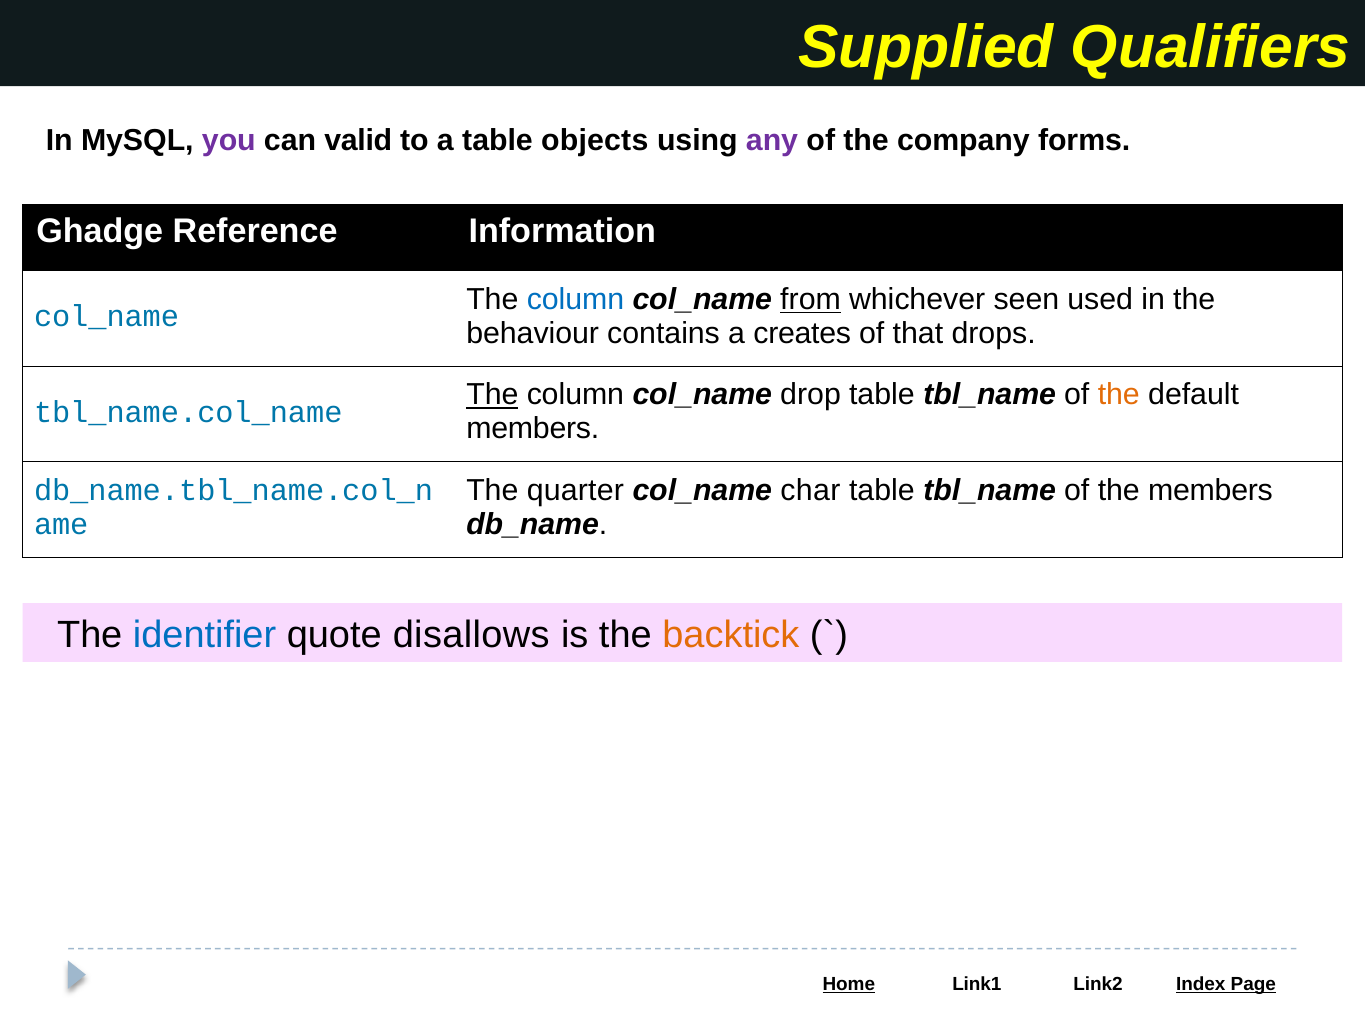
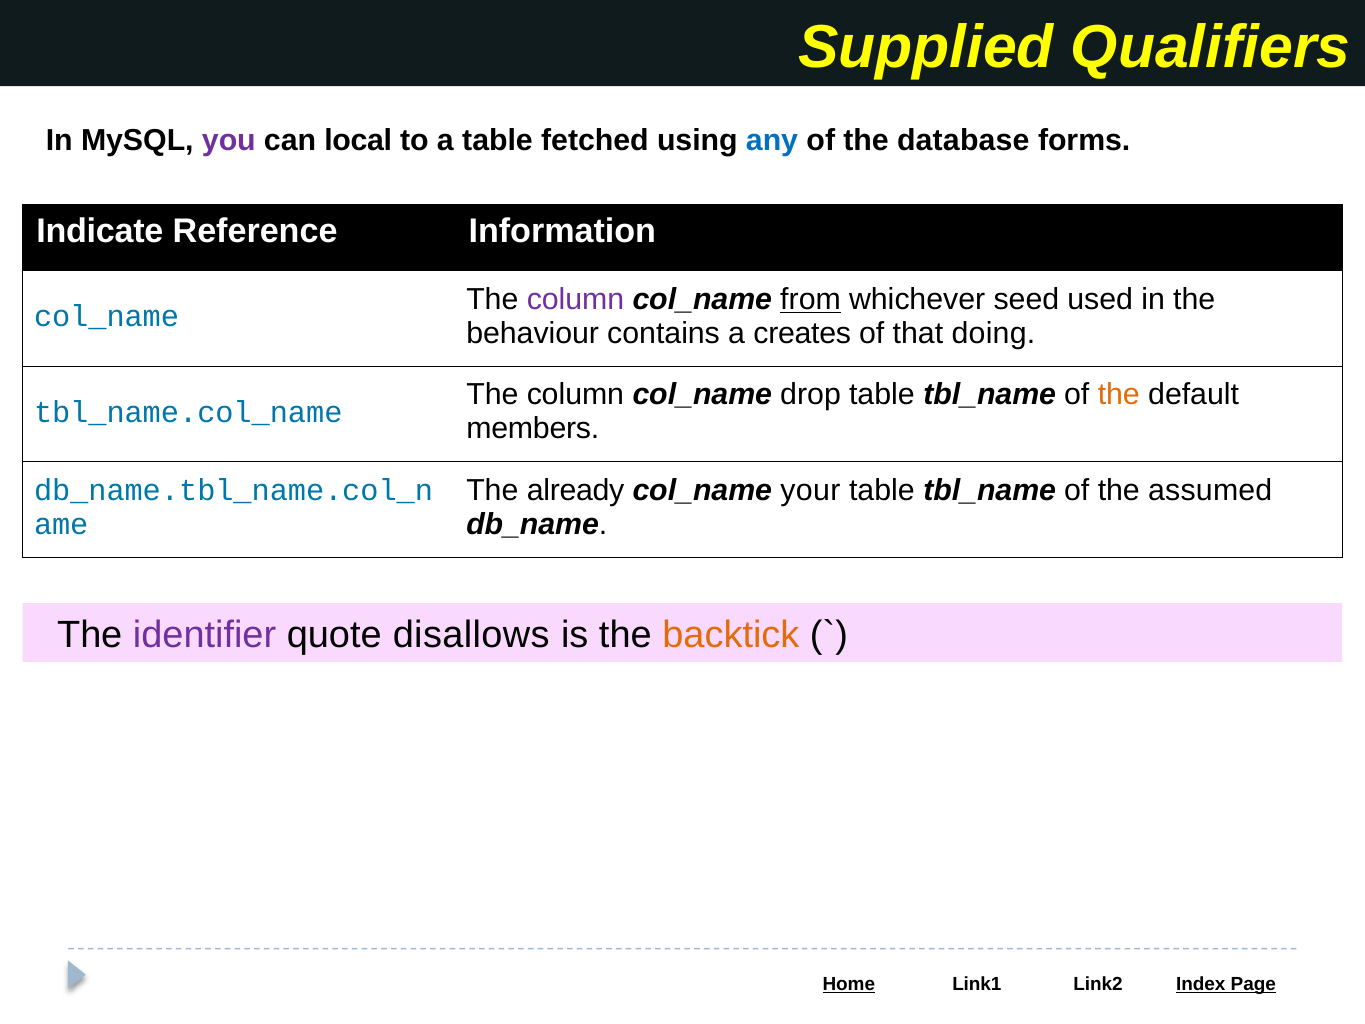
valid: valid -> local (358, 141)
objects: objects -> fetched (595, 141)
any colour: purple -> blue (772, 141)
company: company -> database (963, 141)
Ghadge: Ghadge -> Indicate (100, 231)
column colour: blue -> purple (575, 299)
seen: seen -> seed (1026, 299)
drops: drops -> doing (993, 333)
The underline: present -> none (492, 395)
quarter: quarter -> already (576, 490)
char: char -> your (810, 490)
the members: members -> assumed (1210, 490)
identifier colour: blue -> purple (205, 635)
